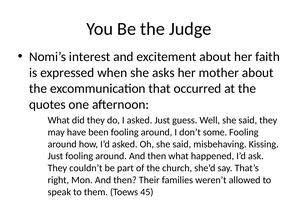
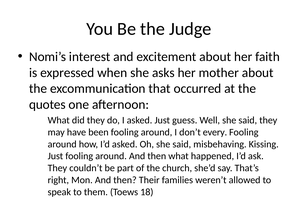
some: some -> every (215, 132)
45: 45 -> 18 (147, 191)
